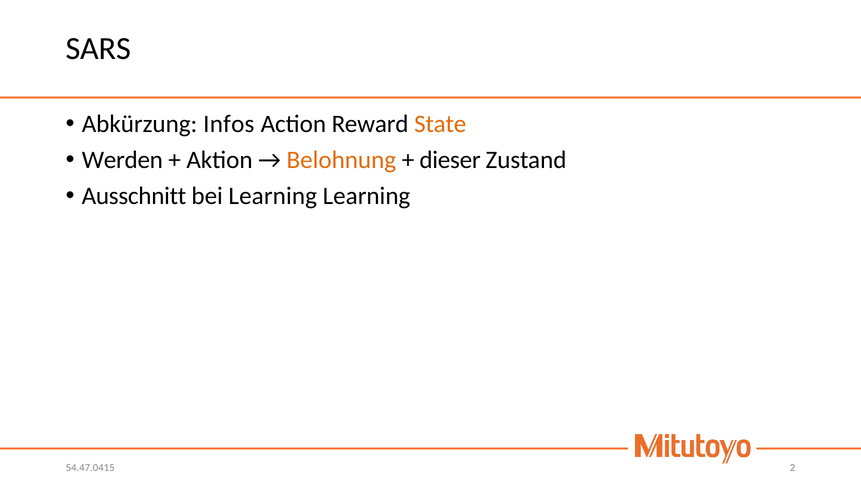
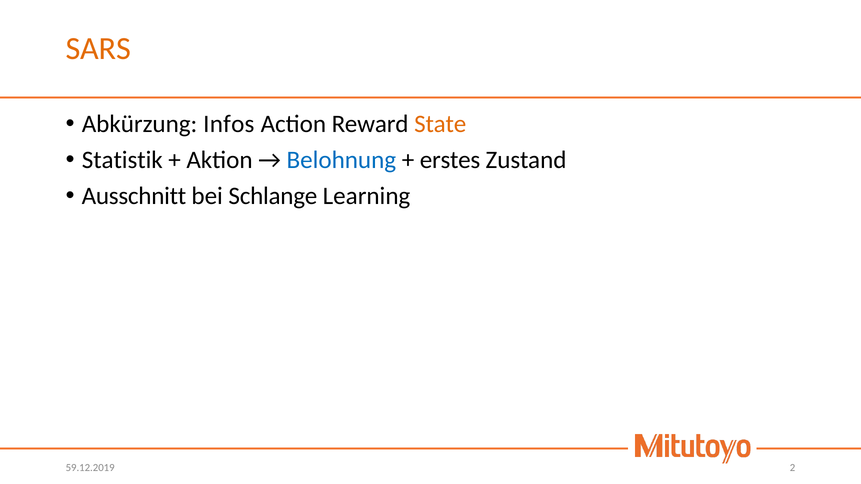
SARS colour: black -> orange (98, 49)
Werden: Werden -> Statistik (122, 160)
Belohnung colour: orange -> blue (341, 160)
dieser: dieser -> erstes (450, 160)
bei Learning: Learning -> Schlange (273, 196)
54.47.0415: 54.47.0415 -> 59.12.2019 (90, 468)
